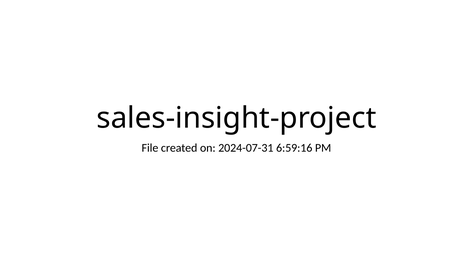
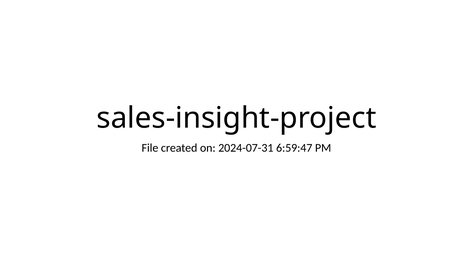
6:59:16: 6:59:16 -> 6:59:47 (294, 148)
